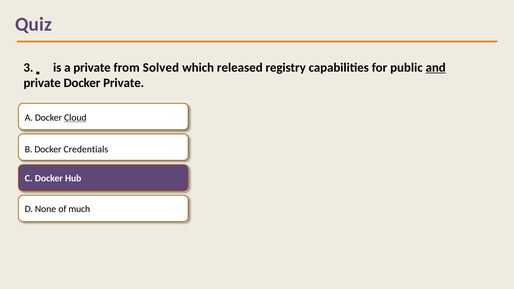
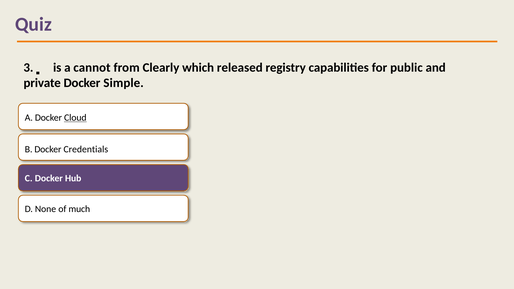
a private: private -> cannot (92, 68)
Solved: Solved -> Clearly (161, 68)
and underline: present -> none (436, 68)
Docker Private: Private -> Simple (124, 83)
